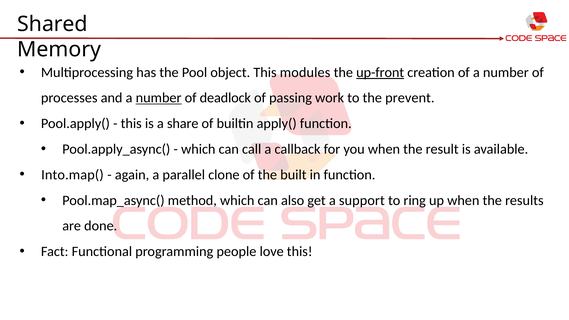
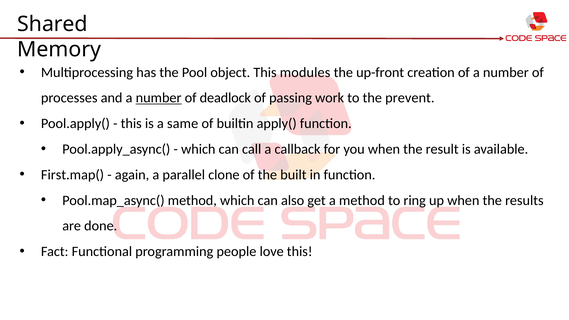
up-front underline: present -> none (380, 72)
share: share -> same (183, 124)
Into.map(: Into.map( -> First.map( (73, 175)
a support: support -> method (362, 200)
